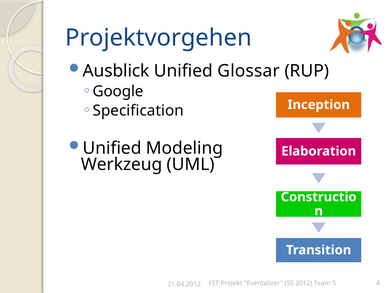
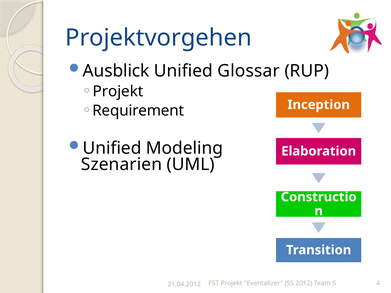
Google: Google -> Projekt (118, 91)
Specification: Specification -> Requirement (138, 111)
Werkzeug: Werkzeug -> Szenarien (121, 165)
